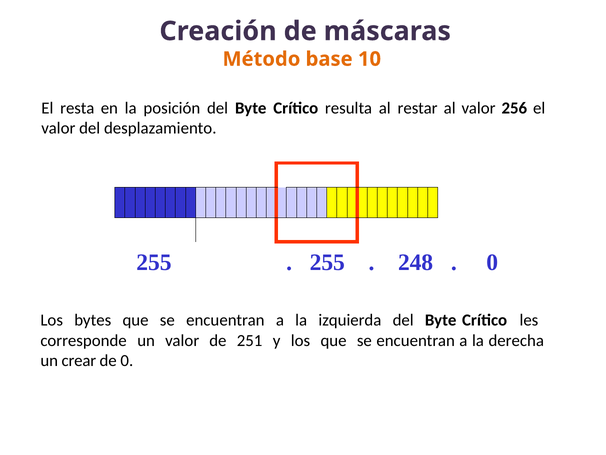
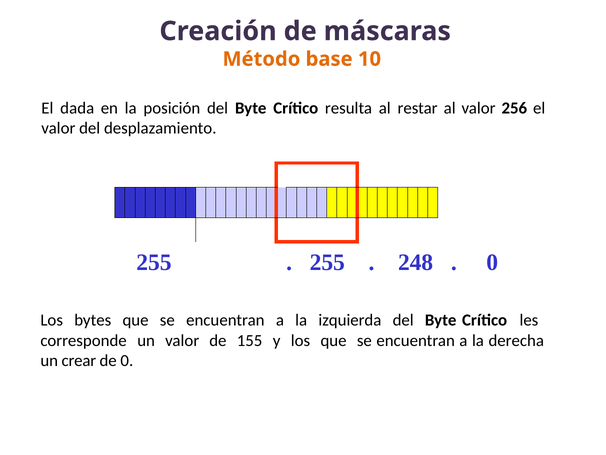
resta: resta -> dada (77, 108)
251: 251 -> 155 (250, 340)
